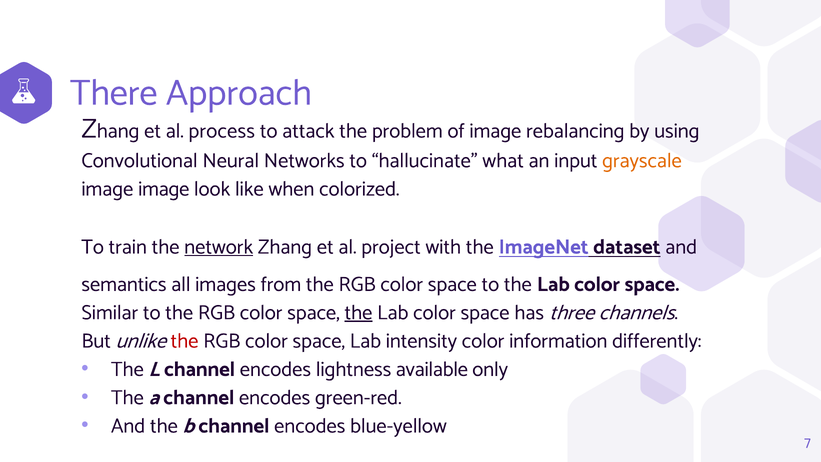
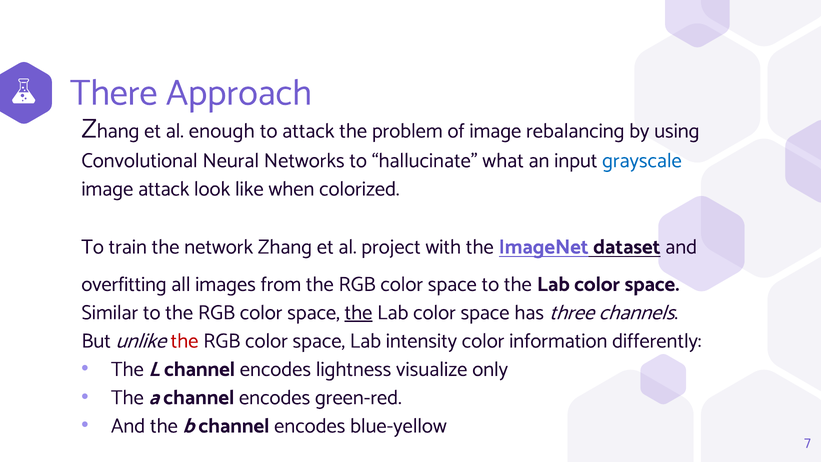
process: process -> enough (222, 131)
grayscale colour: orange -> blue (642, 160)
image image: image -> attack (164, 189)
network underline: present -> none (219, 247)
semantics: semantics -> overfitting (124, 284)
available: available -> visualize (432, 369)
